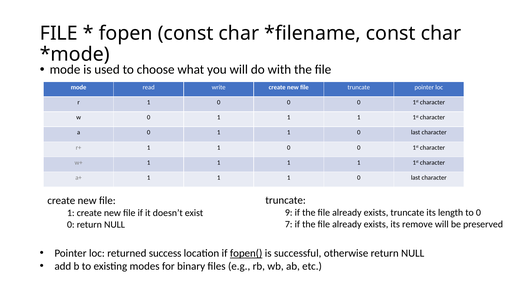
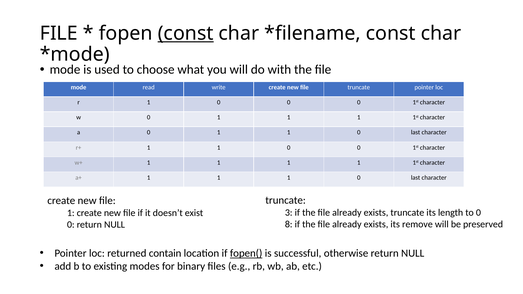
const underline: none -> present (186, 33)
9: 9 -> 3 (289, 213)
7: 7 -> 8 (289, 224)
success: success -> contain (165, 253)
